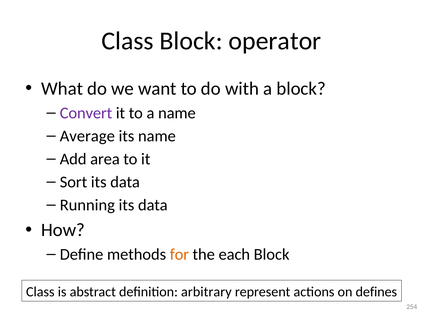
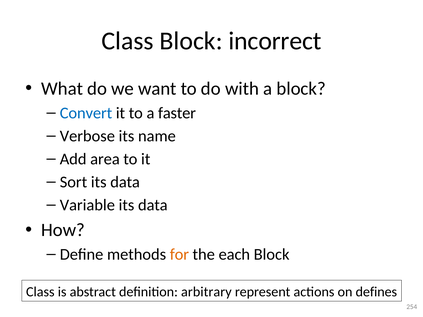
operator: operator -> incorrect (275, 41)
Convert colour: purple -> blue (86, 113)
a name: name -> faster (177, 113)
Average: Average -> Verbose (87, 136)
Running: Running -> Variable (87, 205)
